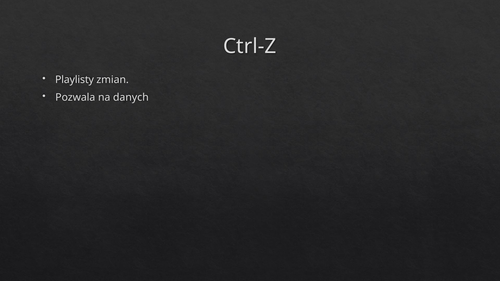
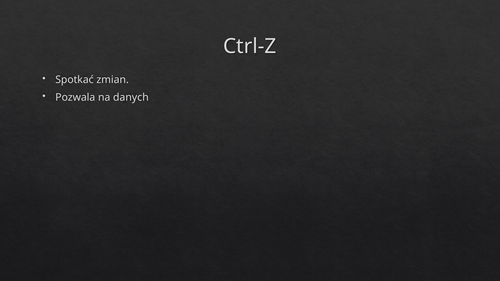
Playlisty: Playlisty -> Spotkać (74, 80)
